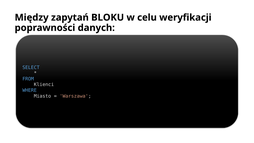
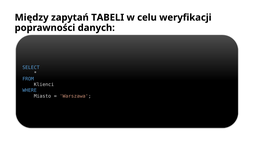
BLOKU: BLOKU -> TABELI (108, 17)
